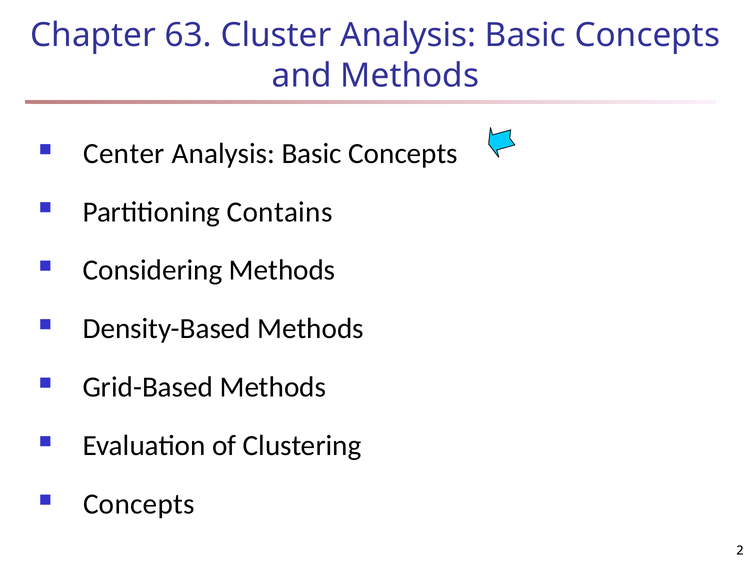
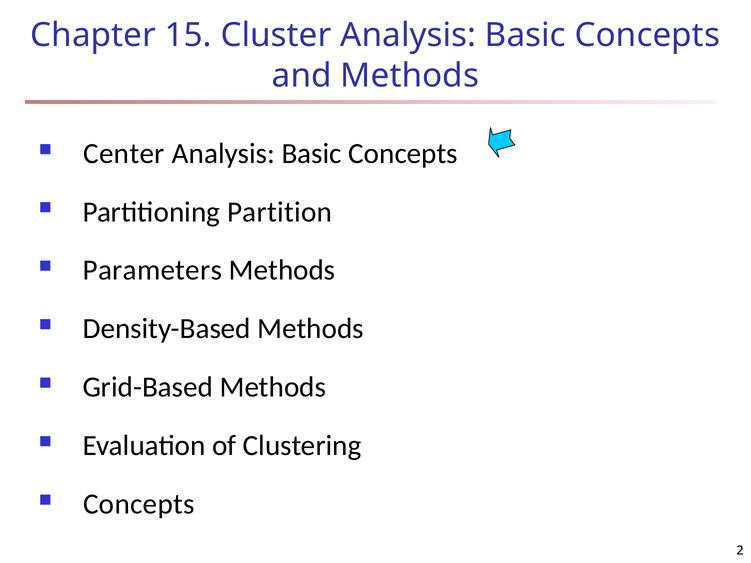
63: 63 -> 15 (188, 35)
Contains: Contains -> Partition (280, 212)
Considering: Considering -> Parameters (152, 270)
